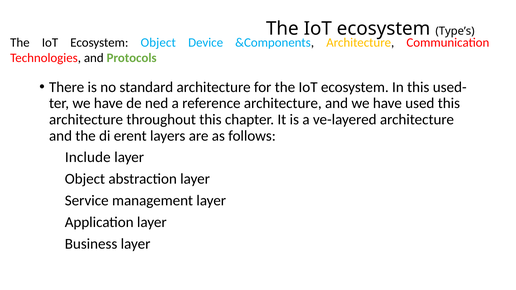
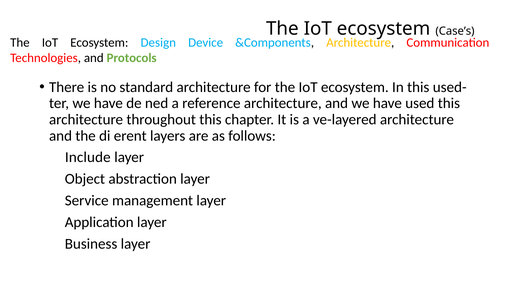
Type’s: Type’s -> Case’s (455, 31)
Ecosystem Object: Object -> Design (158, 43)
